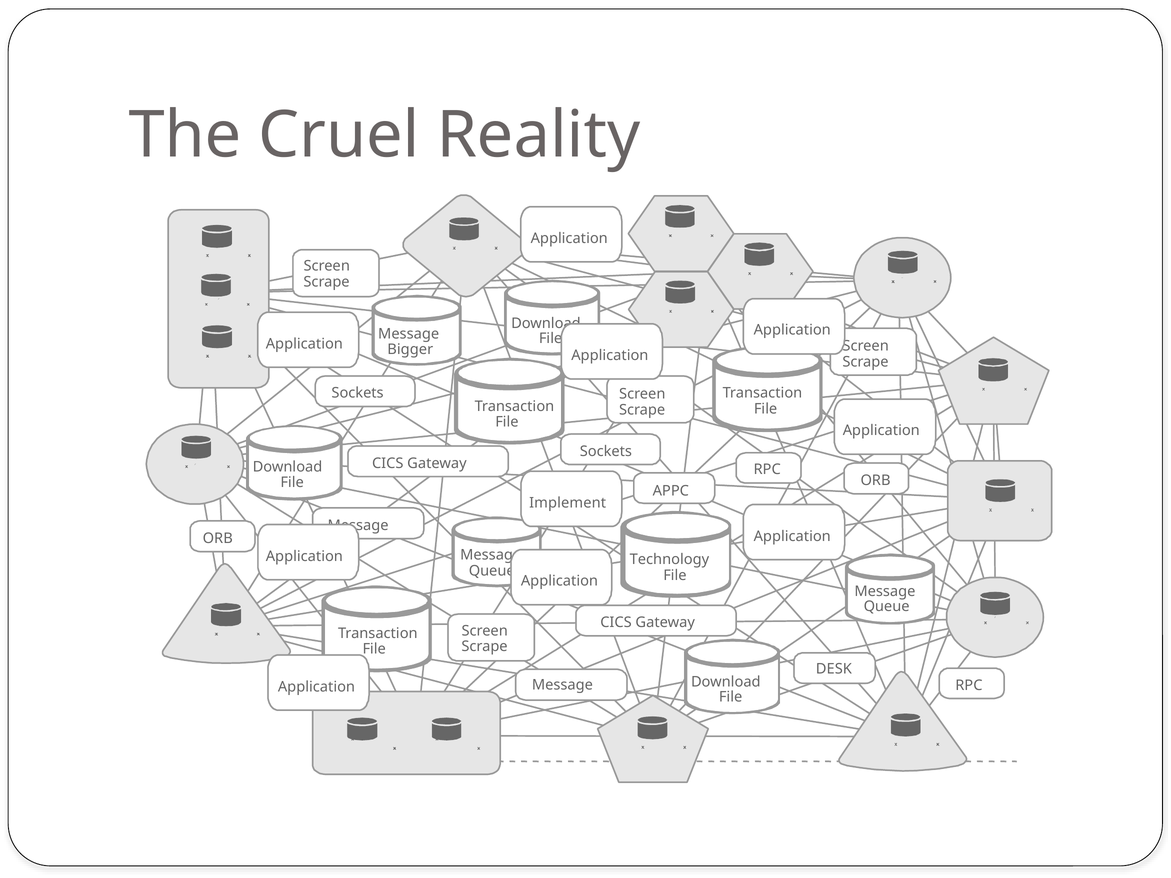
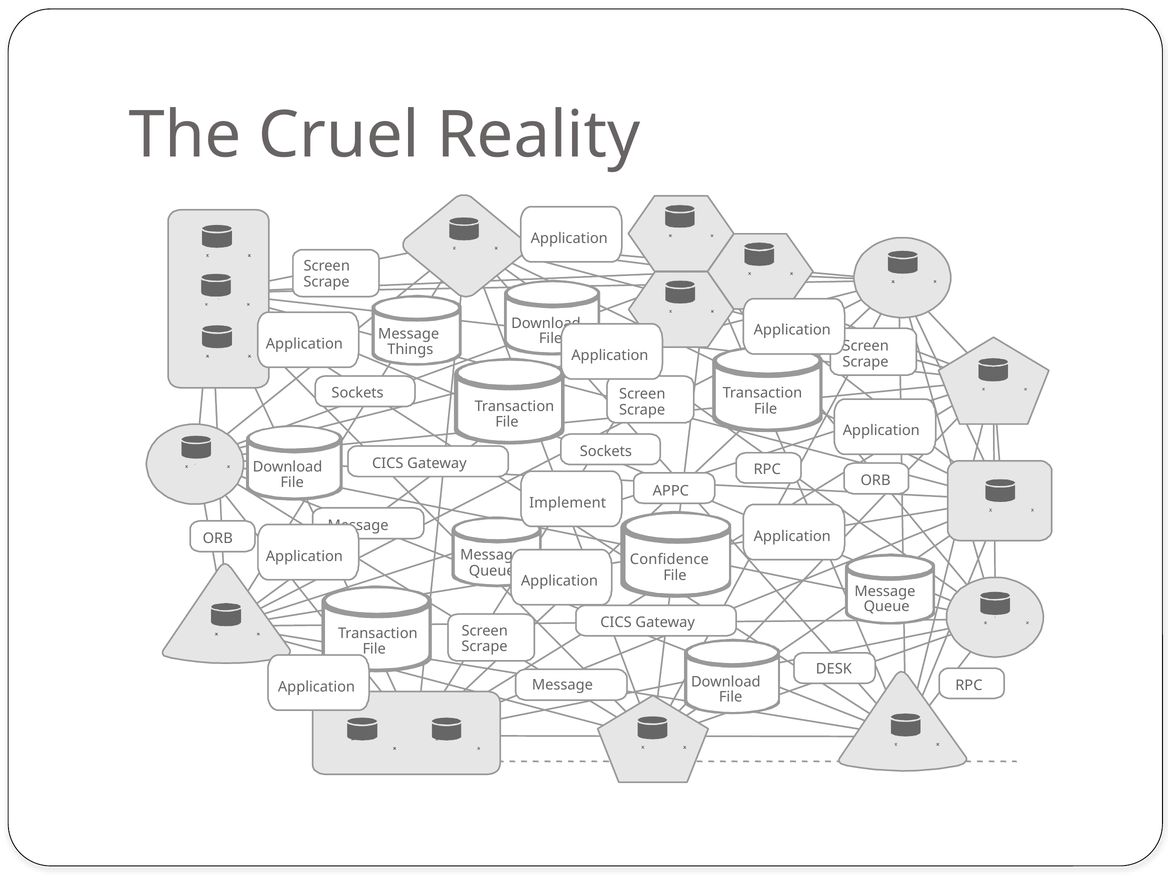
Bigger: Bigger -> Things (410, 350)
Technology: Technology -> Confidence (669, 560)
